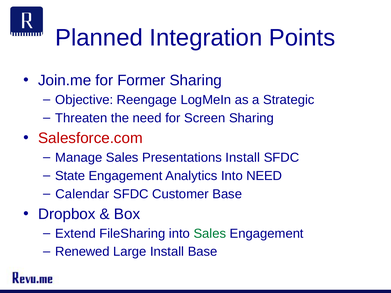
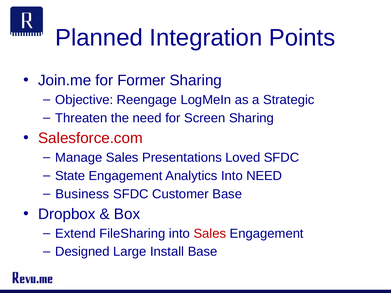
Presentations Install: Install -> Loved (243, 158)
Calendar: Calendar -> Business (82, 194)
Sales colour: green -> red (210, 234)
Renewed: Renewed -> Designed (82, 252)
